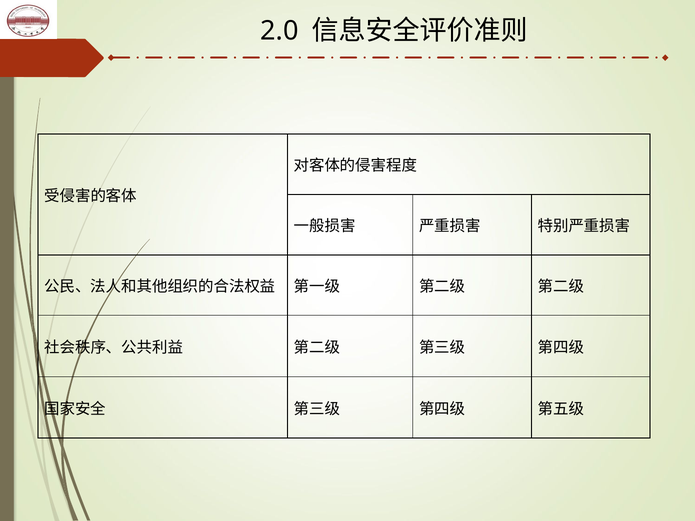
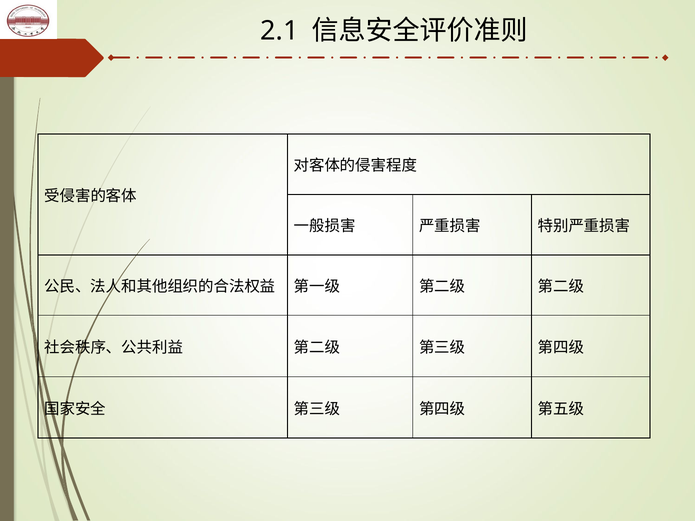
2.0: 2.0 -> 2.1 (279, 31)
